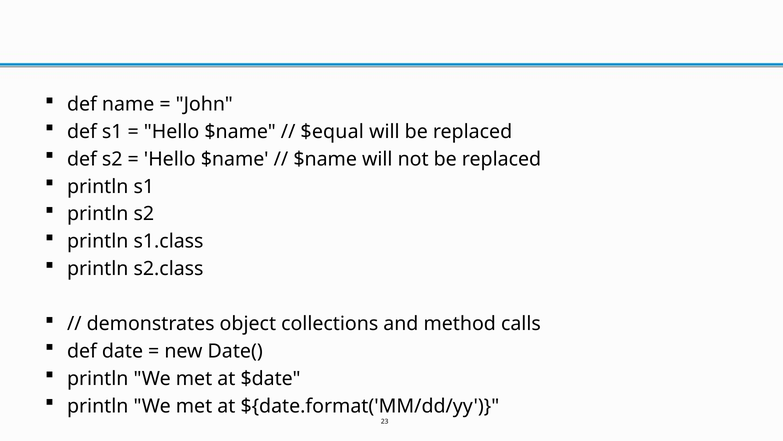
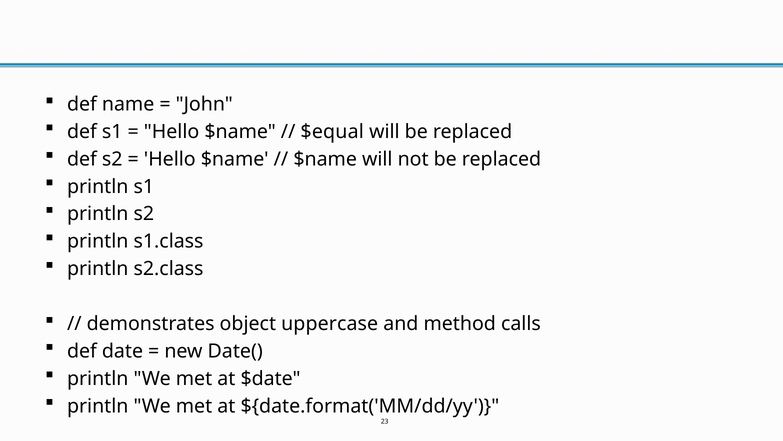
collections: collections -> uppercase (330, 323)
